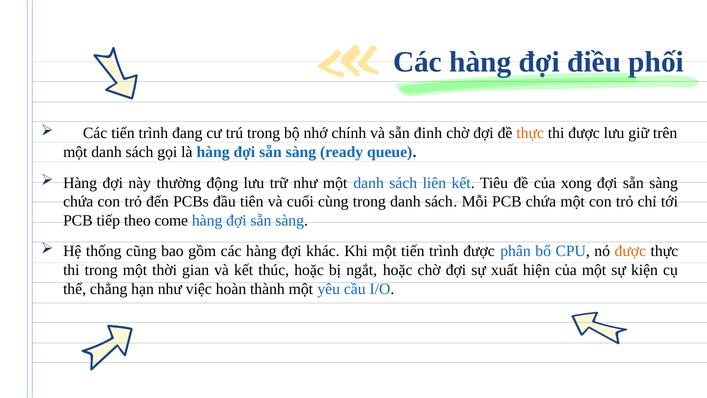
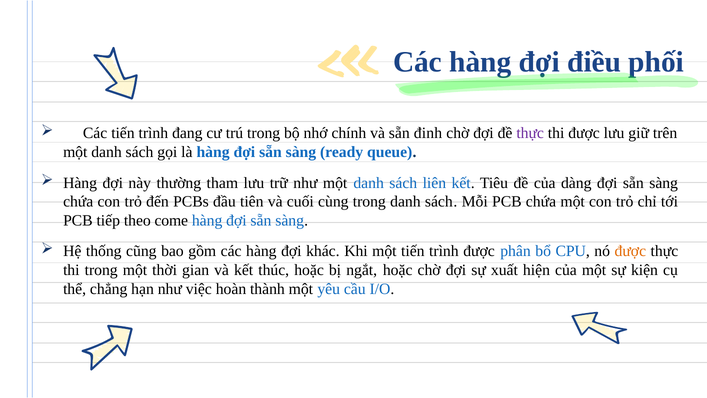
thực colour: orange -> purple (530, 133)
động: động -> tham (222, 183)
xong: xong -> dàng (576, 183)
